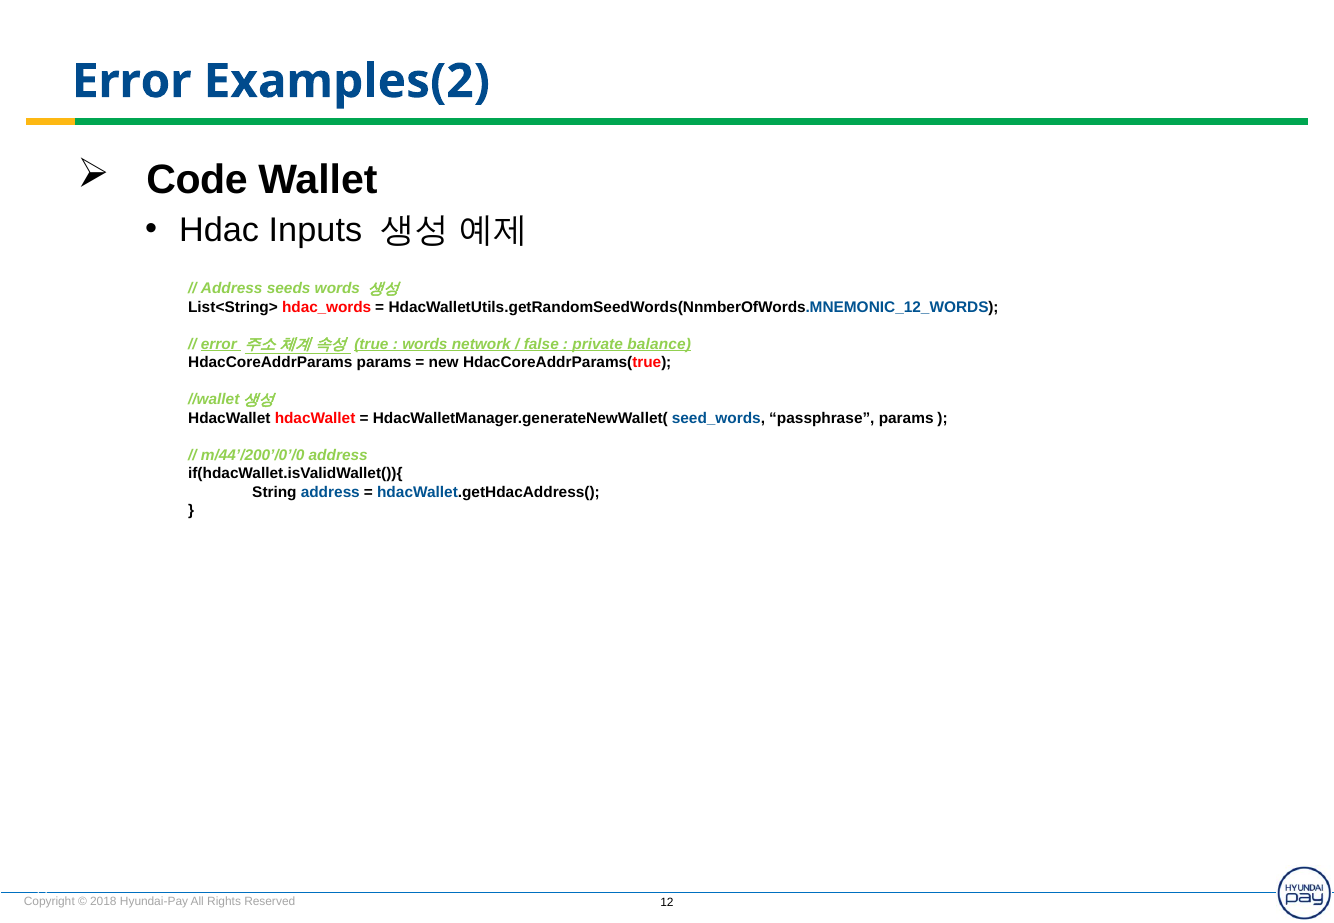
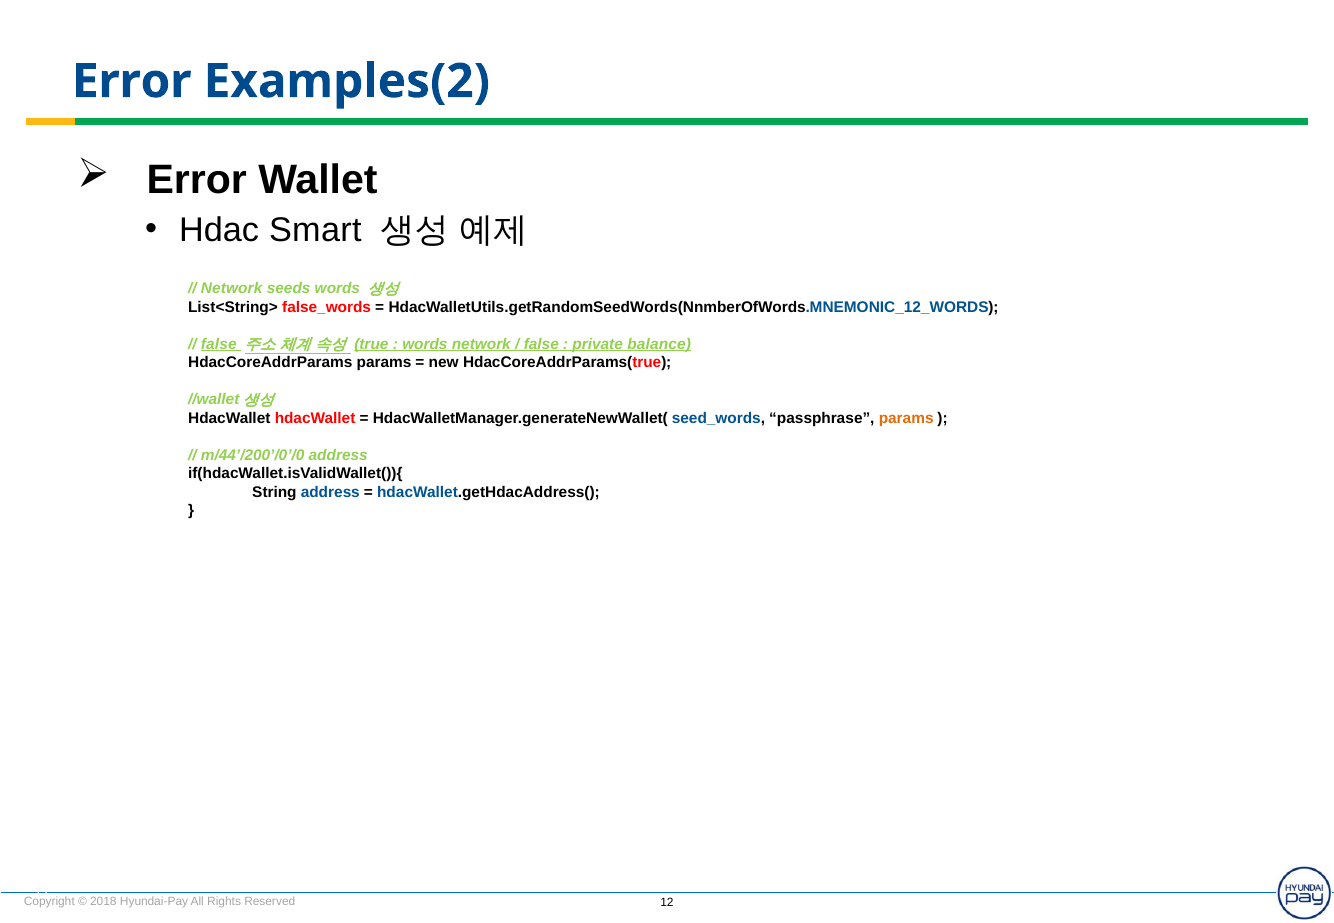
Code: Code -> Error (197, 180)
Inputs: Inputs -> Smart (315, 230)
Address: Address -> Network (232, 289)
hdac_words: hdac_words -> false_words (327, 307)
error: error -> false (219, 344)
params colour: black -> orange (906, 418)
